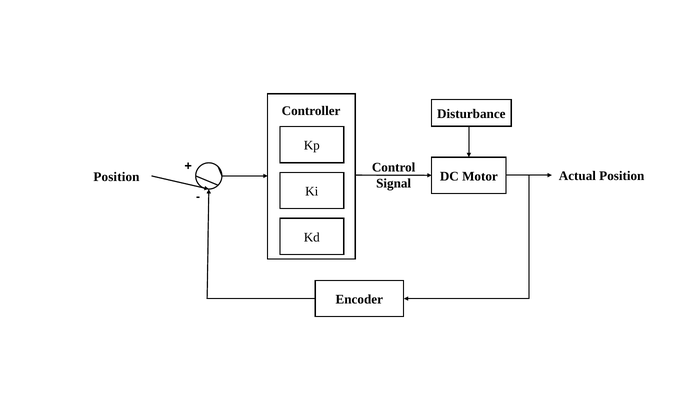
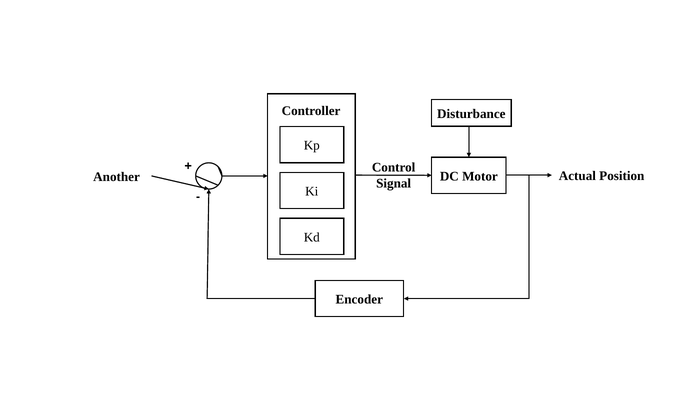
Position: Position -> Another (117, 177)
